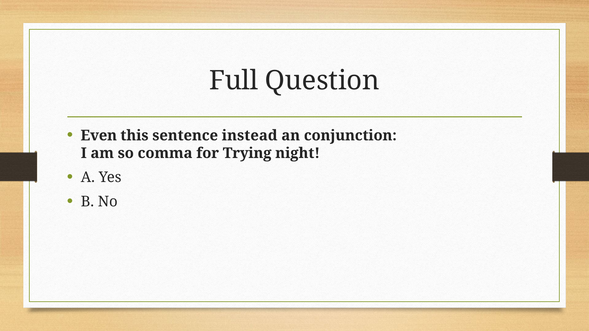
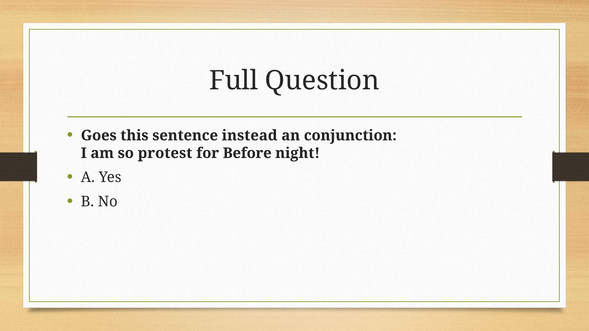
Even: Even -> Goes (99, 136)
comma: comma -> protest (165, 153)
Trying: Trying -> Before (247, 153)
